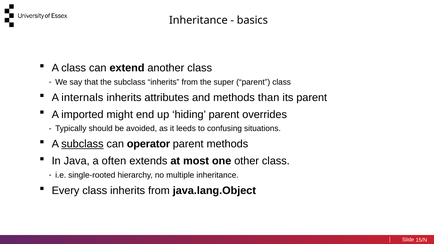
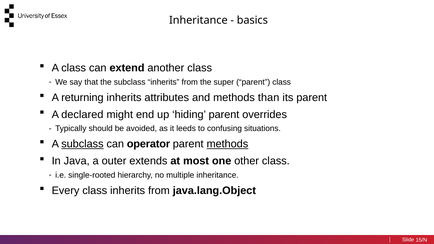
internals: internals -> returning (82, 98)
imported: imported -> declared (82, 115)
methods underline: none -> present (227, 144)
often: often -> outer (114, 161)
